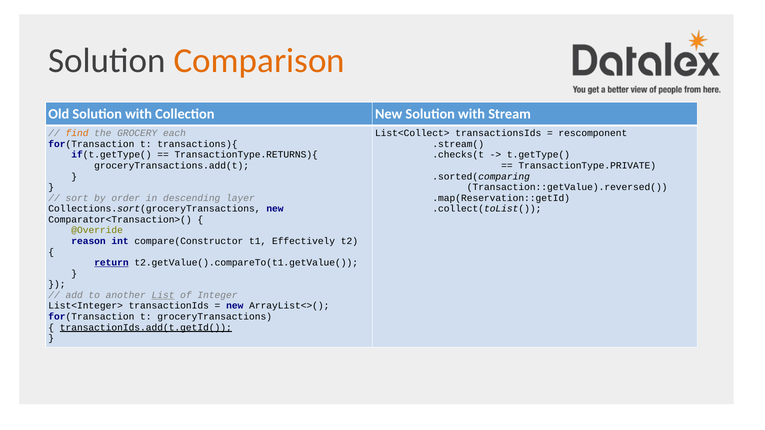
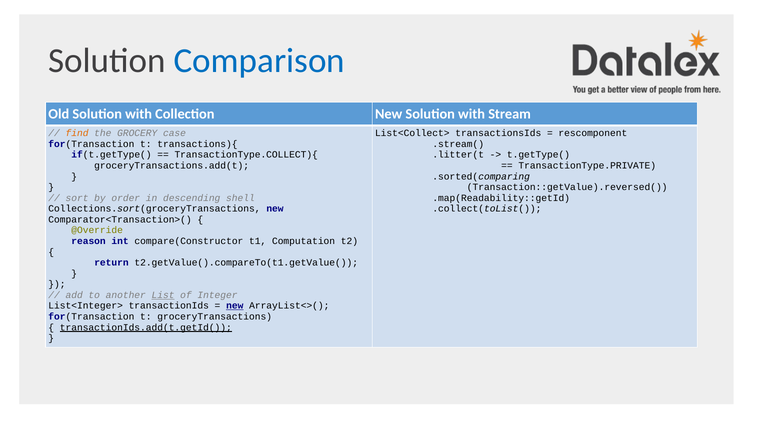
Comparison colour: orange -> blue (259, 60)
each: each -> case (174, 133)
TransactionType.RETURNS){: TransactionType.RETURNS){ -> TransactionType.COLLECT){ (246, 155)
.checks(t: .checks(t -> .litter(t (458, 155)
layer: layer -> shell (240, 198)
.map(Reservation::getId: .map(Reservation::getId -> .map(Readability::getId (501, 198)
Effectively: Effectively -> Computation (304, 241)
return underline: present -> none (111, 263)
new underline: none -> present (235, 306)
